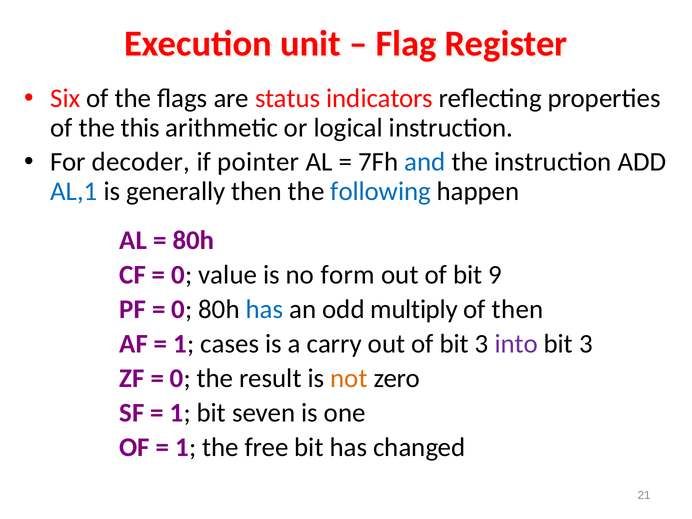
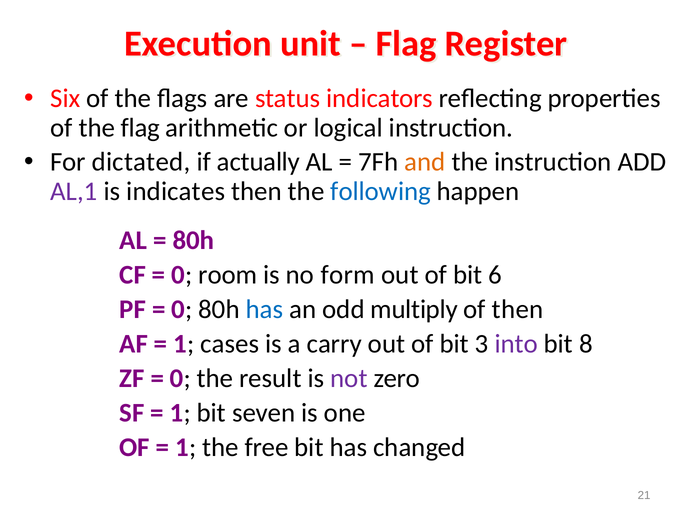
the this: this -> flag (140, 128)
decoder: decoder -> dictated (141, 162)
pointer: pointer -> actually (259, 162)
and colour: blue -> orange (425, 162)
AL,1 colour: blue -> purple (74, 191)
generally: generally -> indicates (176, 191)
value: value -> room (228, 275)
9: 9 -> 6 (495, 275)
3: 3 -> 8 (586, 344)
not colour: orange -> purple (349, 378)
